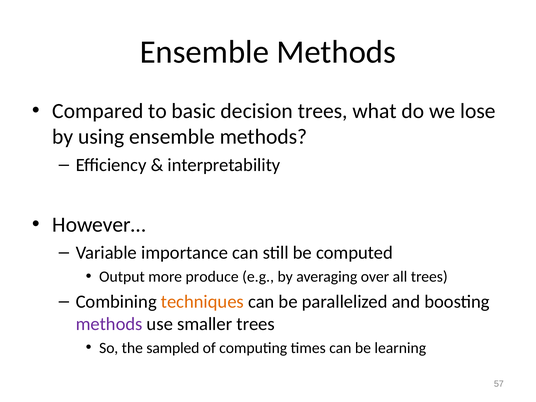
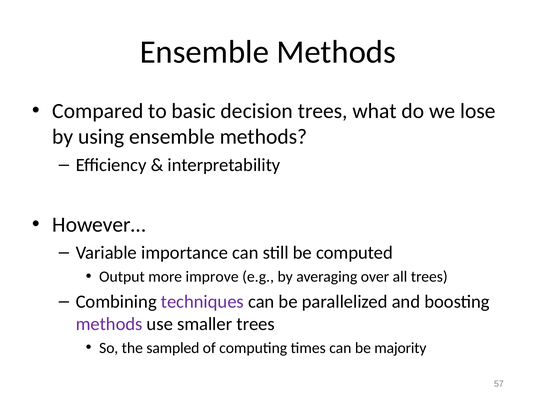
produce: produce -> improve (212, 277)
techniques colour: orange -> purple (202, 302)
learning: learning -> majority (400, 348)
